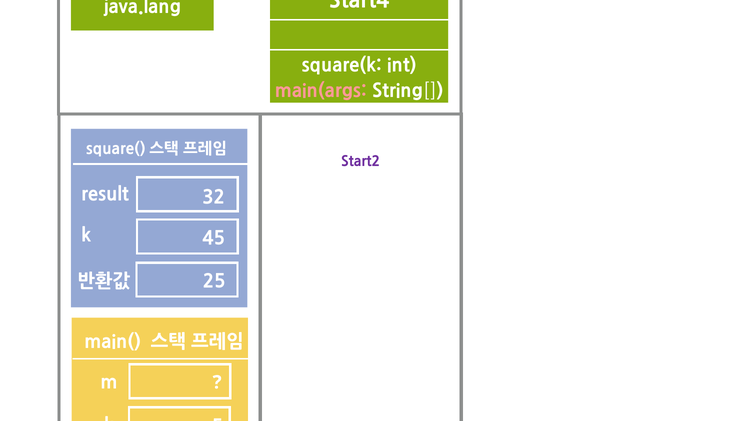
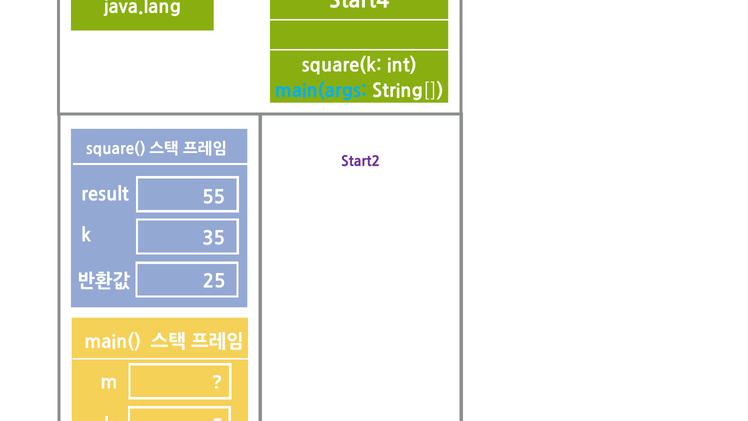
main(args colour: pink -> light blue (321, 91)
32: 32 -> 55 (214, 197)
45: 45 -> 35 (214, 239)
